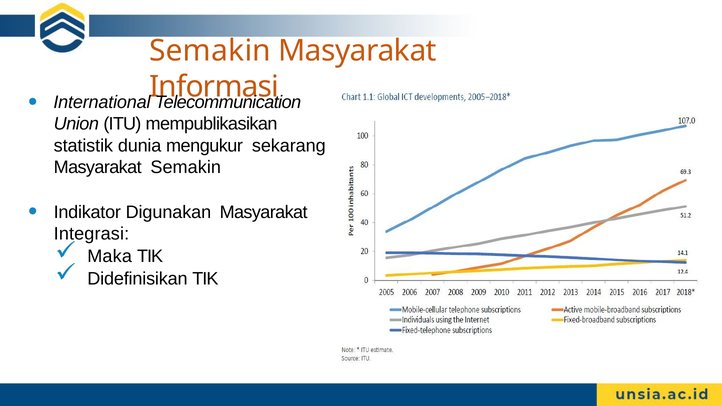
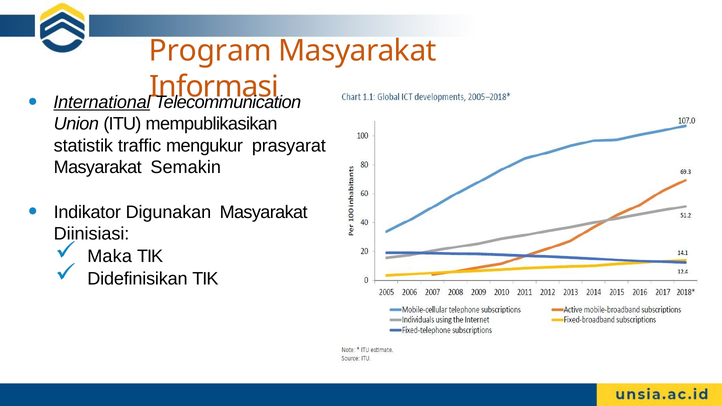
Semakin: Semakin -> Program (210, 51)
International underline: none -> present (102, 102)
dunia: dunia -> traffic (140, 146)
sekarang: sekarang -> prasyarat (289, 146)
Integrasi: Integrasi -> Diinisiasi (92, 234)
